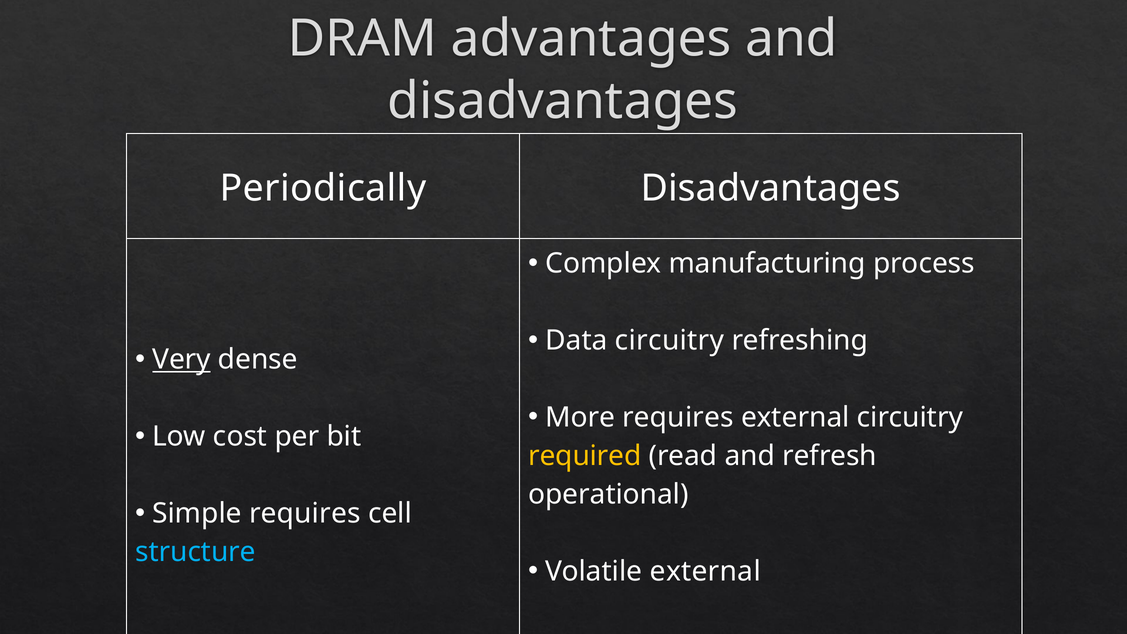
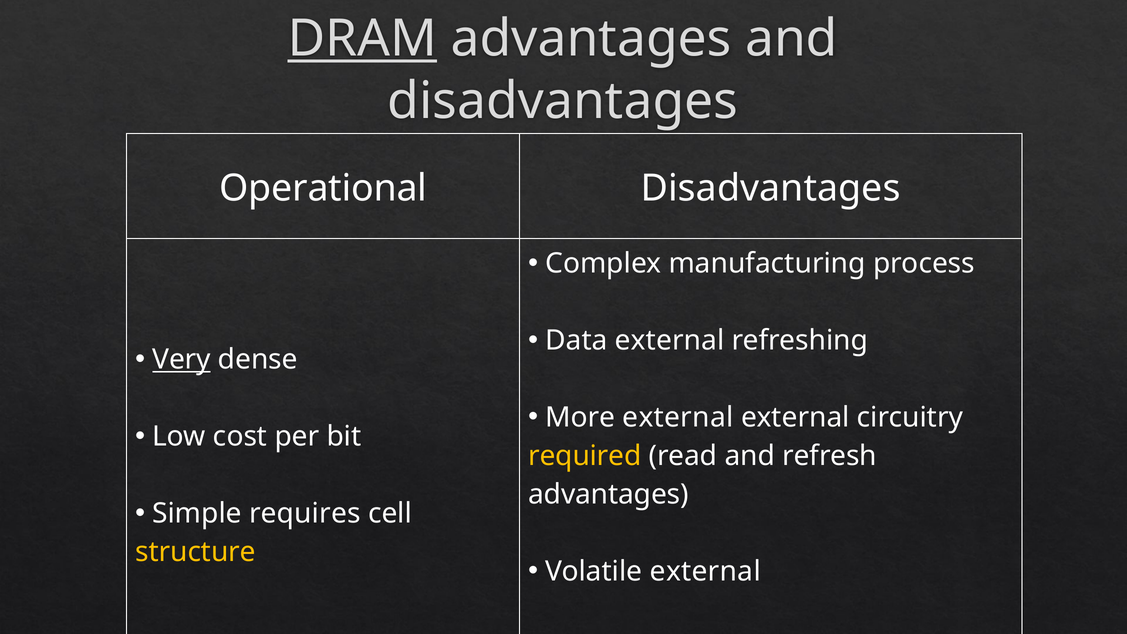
DRAM underline: none -> present (362, 39)
Periodically: Periodically -> Operational (323, 188)
Data circuitry: circuitry -> external (670, 340)
More requires: requires -> external (678, 417)
operational: operational -> advantages (608, 494)
structure colour: light blue -> yellow (196, 552)
